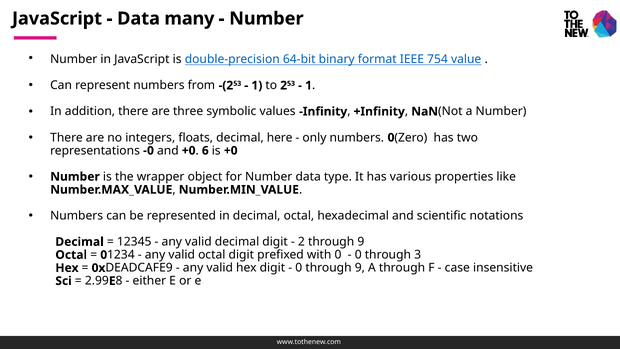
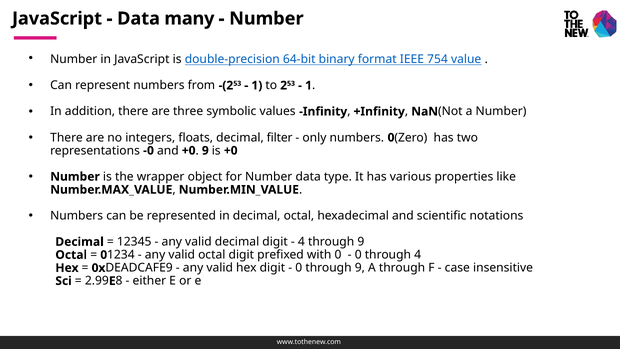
here: here -> filter (280, 137)
+0 6: 6 -> 9 (205, 151)
2: 2 -> 4 (301, 242)
through 3: 3 -> 4 (418, 255)
